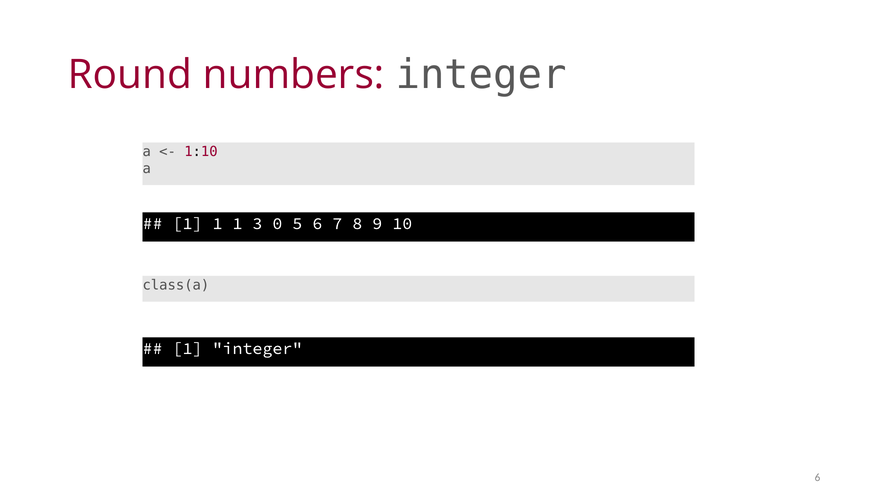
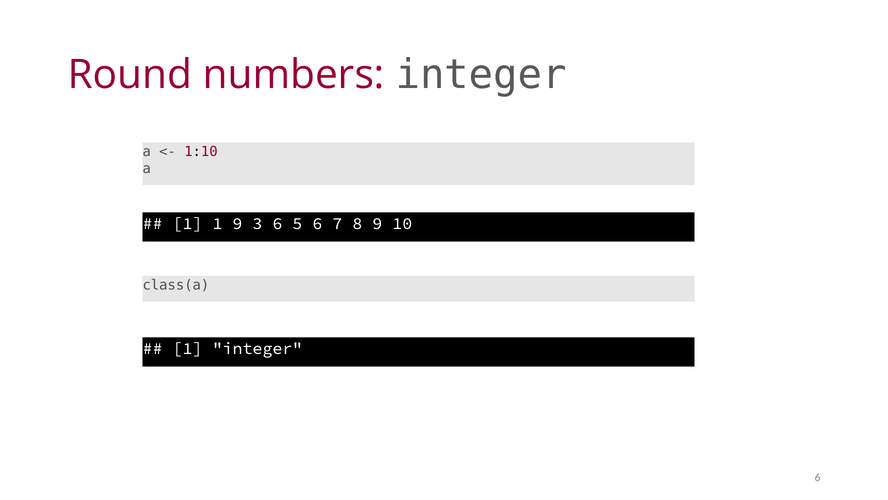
1 1 1: 1 -> 9 (237, 223)
3 0: 0 -> 6 (277, 223)
